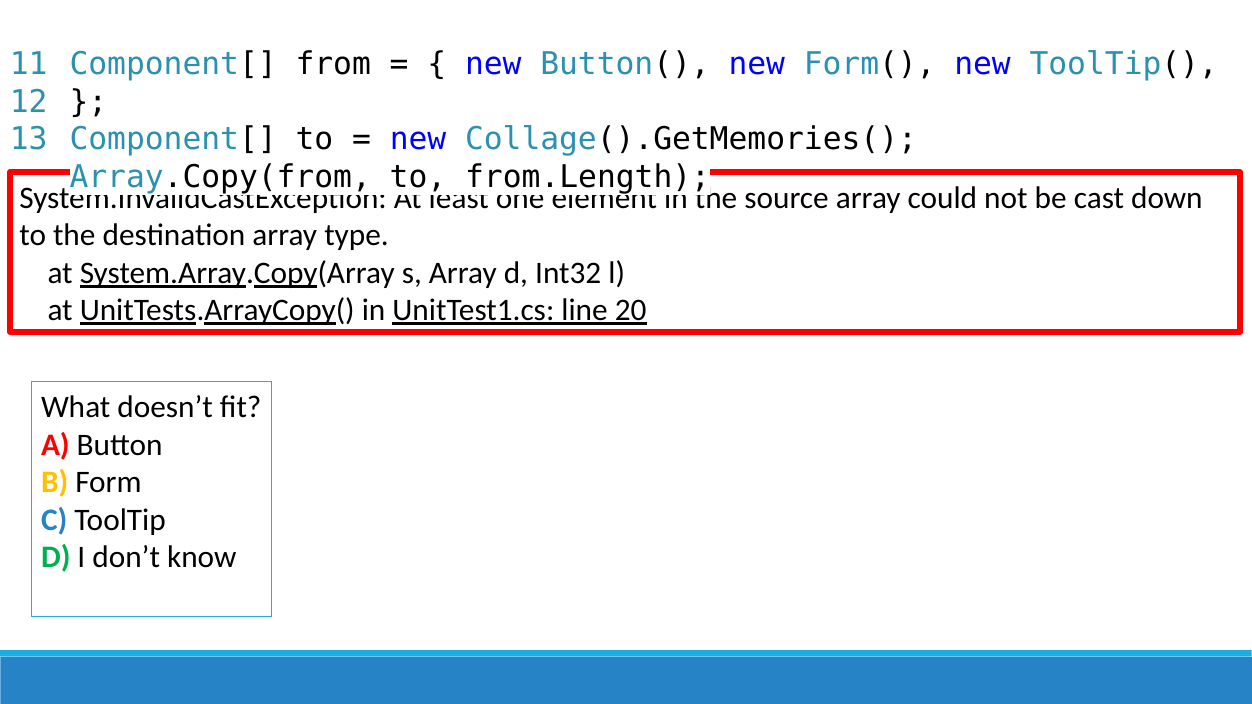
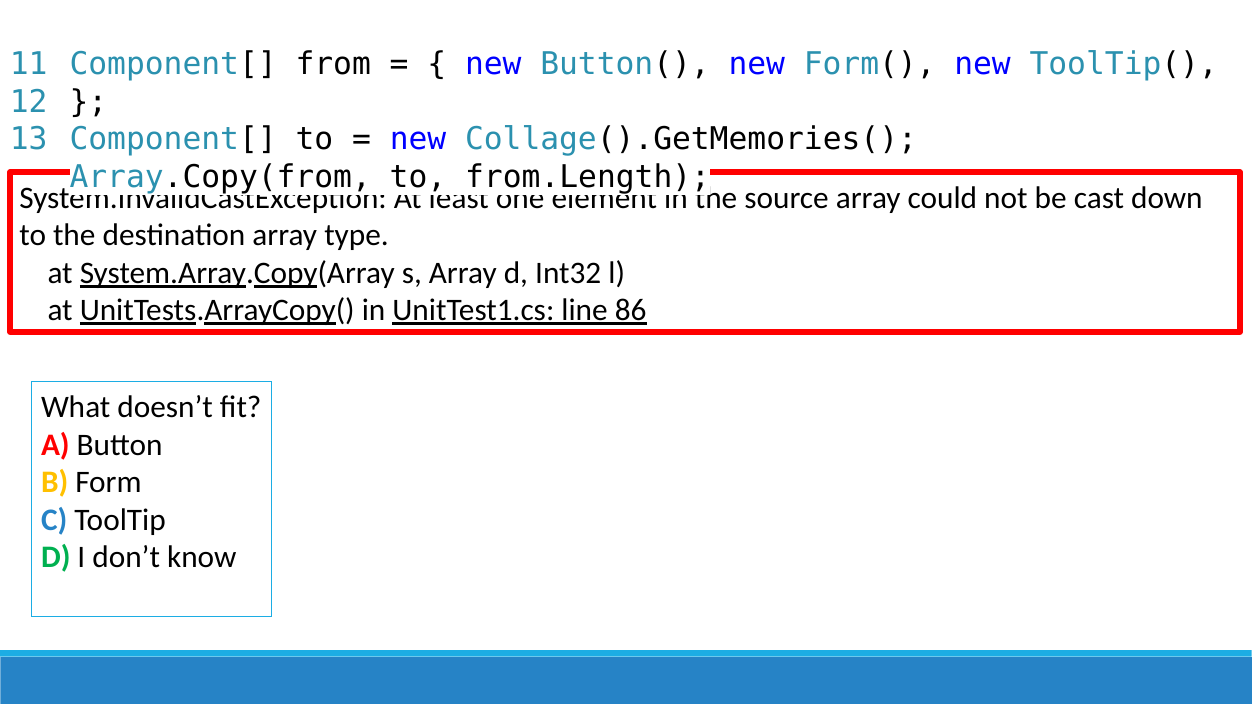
20: 20 -> 86 (631, 311)
